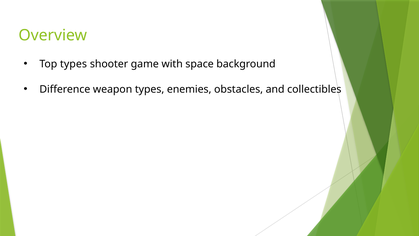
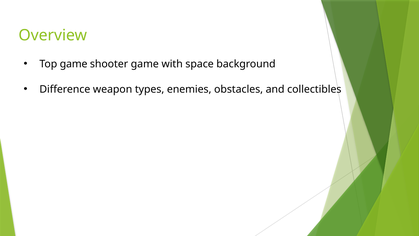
Top types: types -> game (74, 64)
